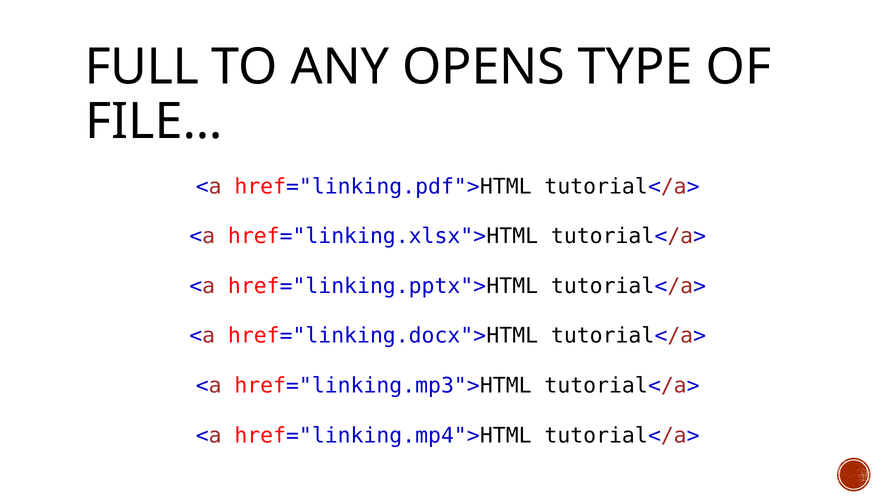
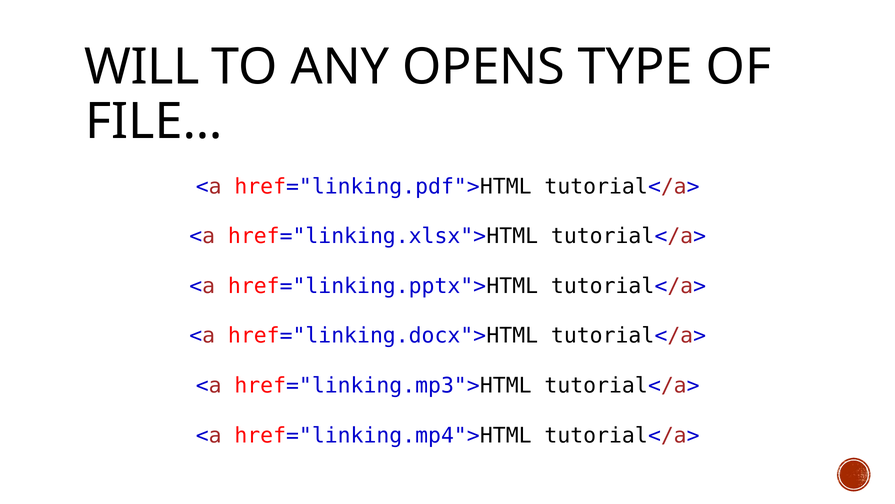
FULL: FULL -> WILL (142, 67)
